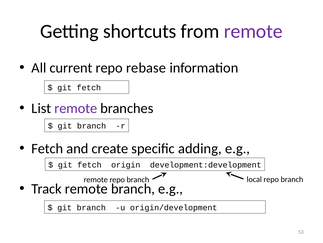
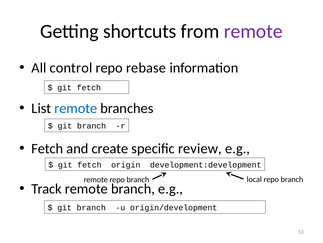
current: current -> control (71, 68)
remote colour: purple -> blue (76, 108)
adding: adding -> review (200, 148)
